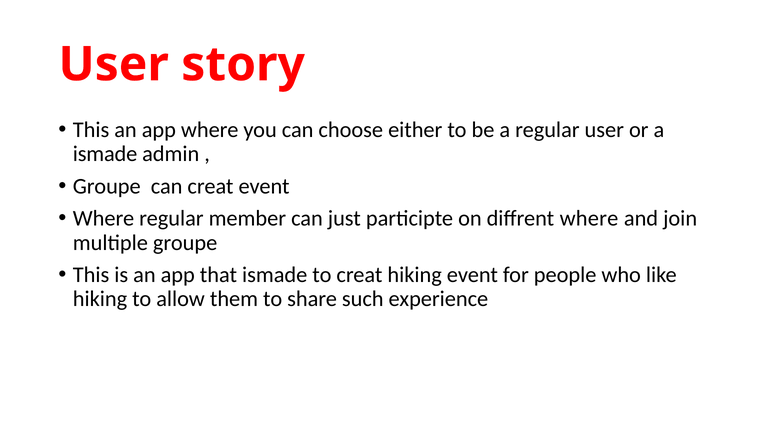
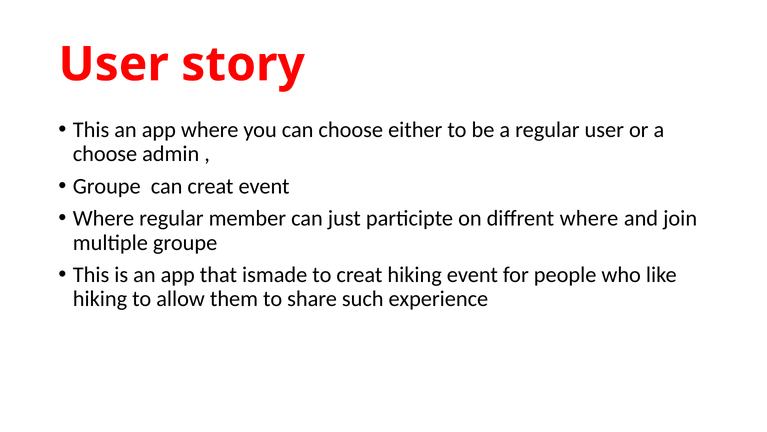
ismade: ismade -> choose (105, 154)
